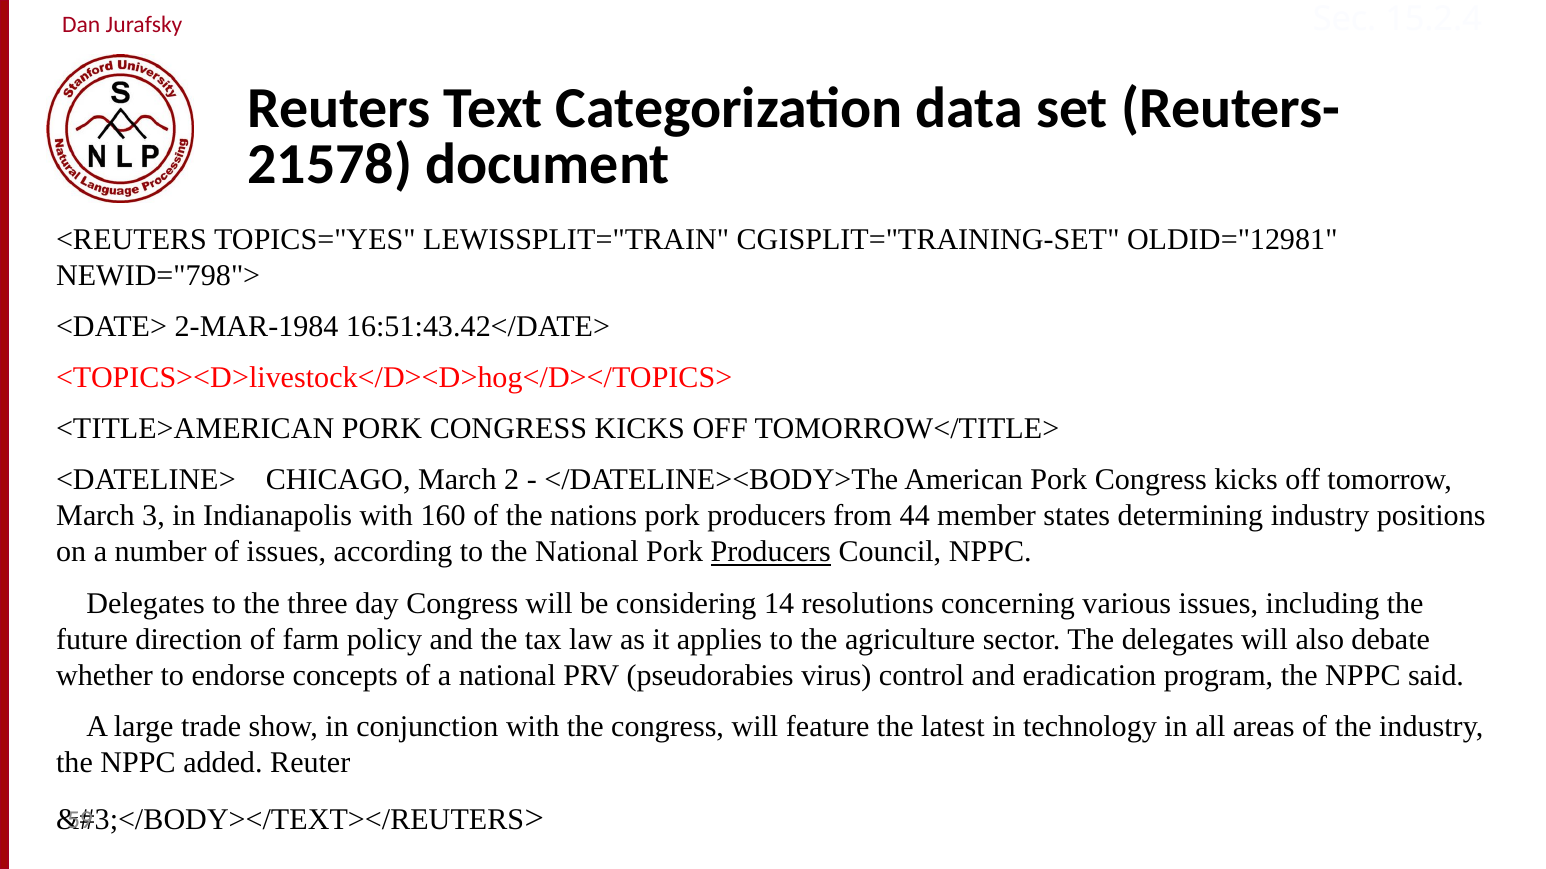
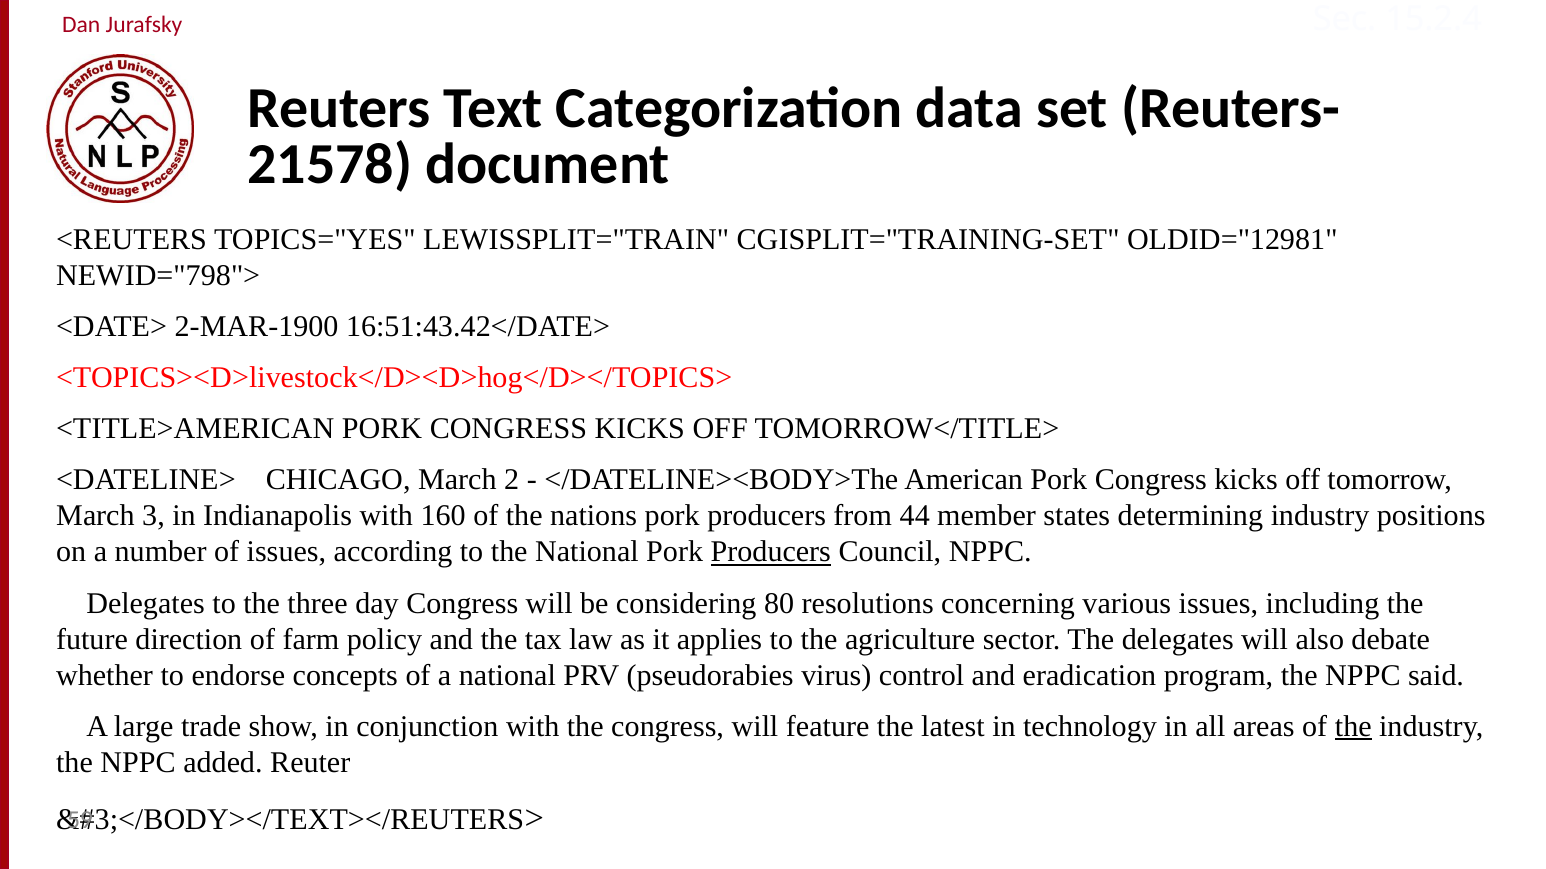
2-MAR-1984: 2-MAR-1984 -> 2-MAR-1900 (257, 327)
14: 14 -> 80 (779, 604)
the underline: none -> present (1353, 727)
